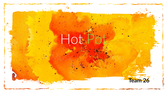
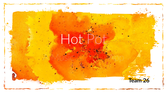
Pot colour: light green -> pink (97, 39)
